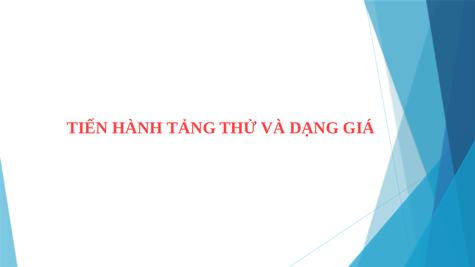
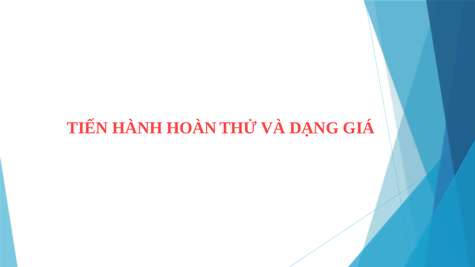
TẢNG: TẢNG -> HOÀN (192, 128)
